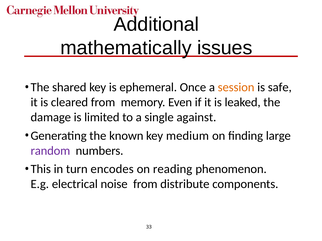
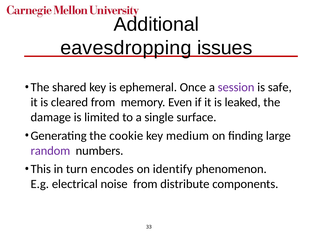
mathematically: mathematically -> eavesdropping (126, 48)
session colour: orange -> purple (236, 88)
against: against -> surface (196, 118)
known: known -> cookie (126, 136)
reading: reading -> identify (173, 169)
